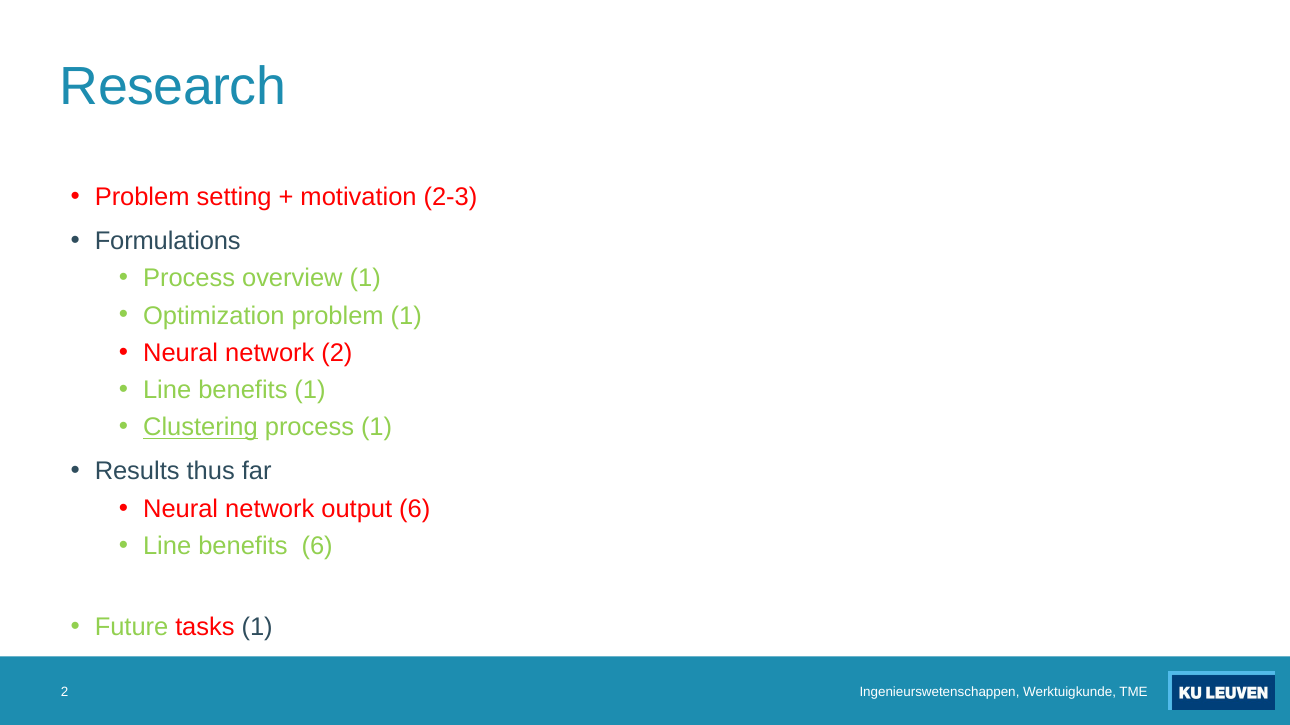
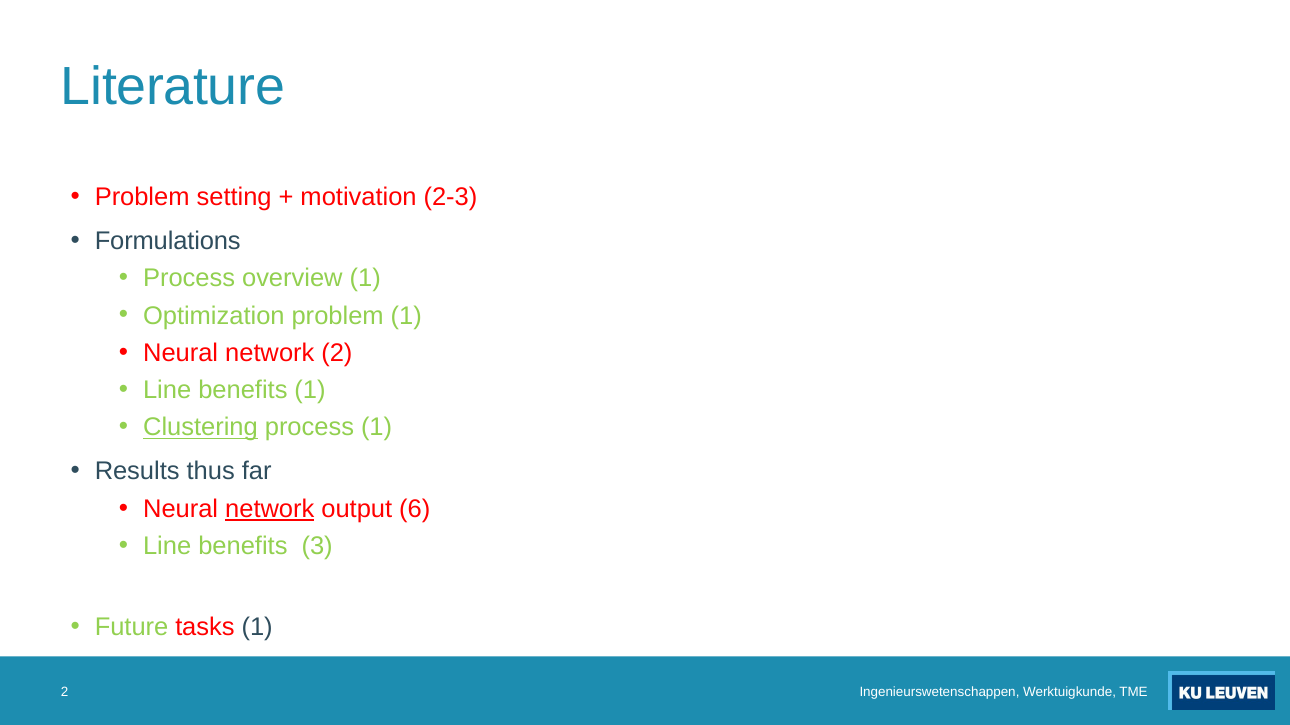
Research: Research -> Literature (173, 87)
network underline: none -> present (270, 509)
benefits 6: 6 -> 3 (317, 547)
